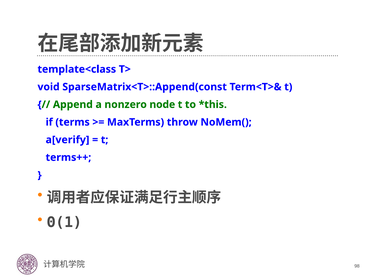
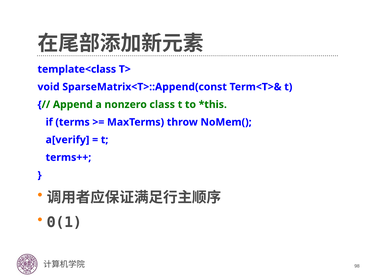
node: node -> class (162, 105)
